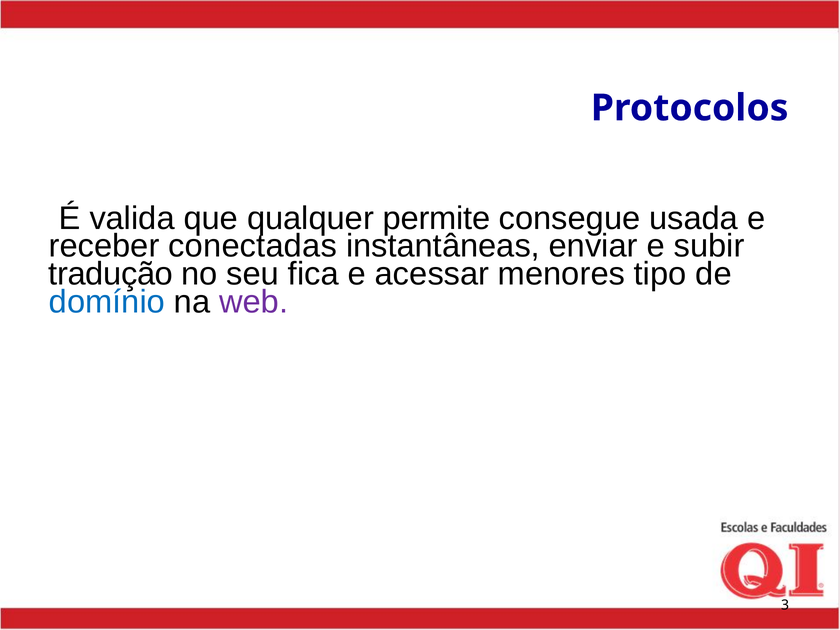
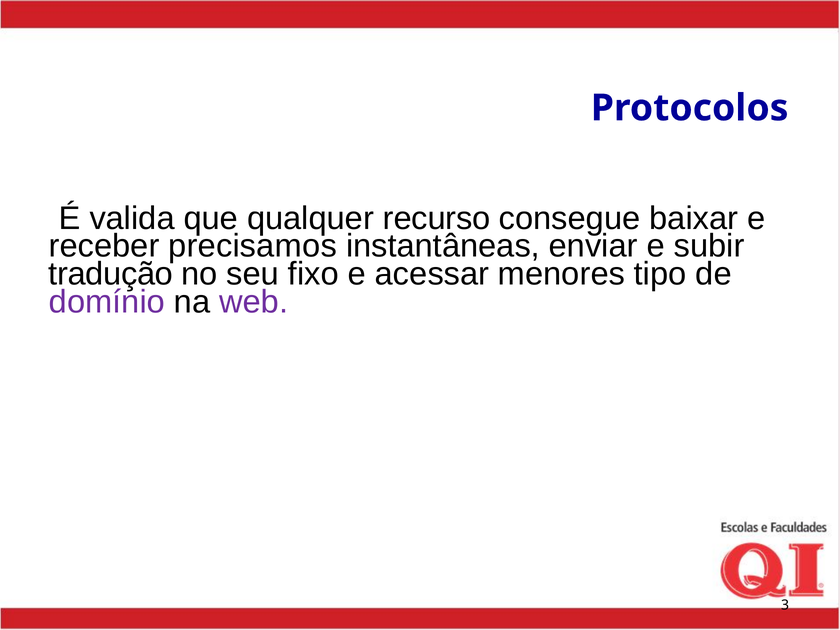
permite: permite -> recurso (437, 218)
usada: usada -> baixar (694, 218)
conectadas: conectadas -> precisamos (253, 246)
fica: fica -> fixo (313, 274)
domínio colour: blue -> purple (107, 302)
